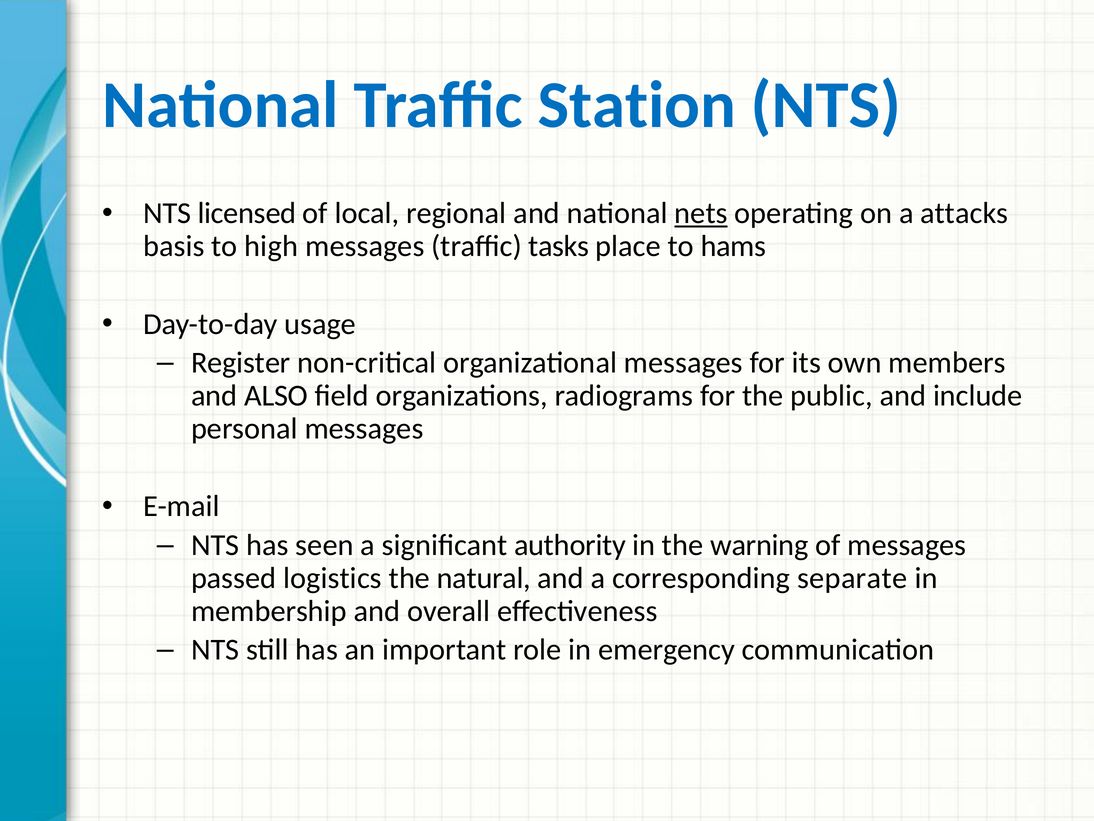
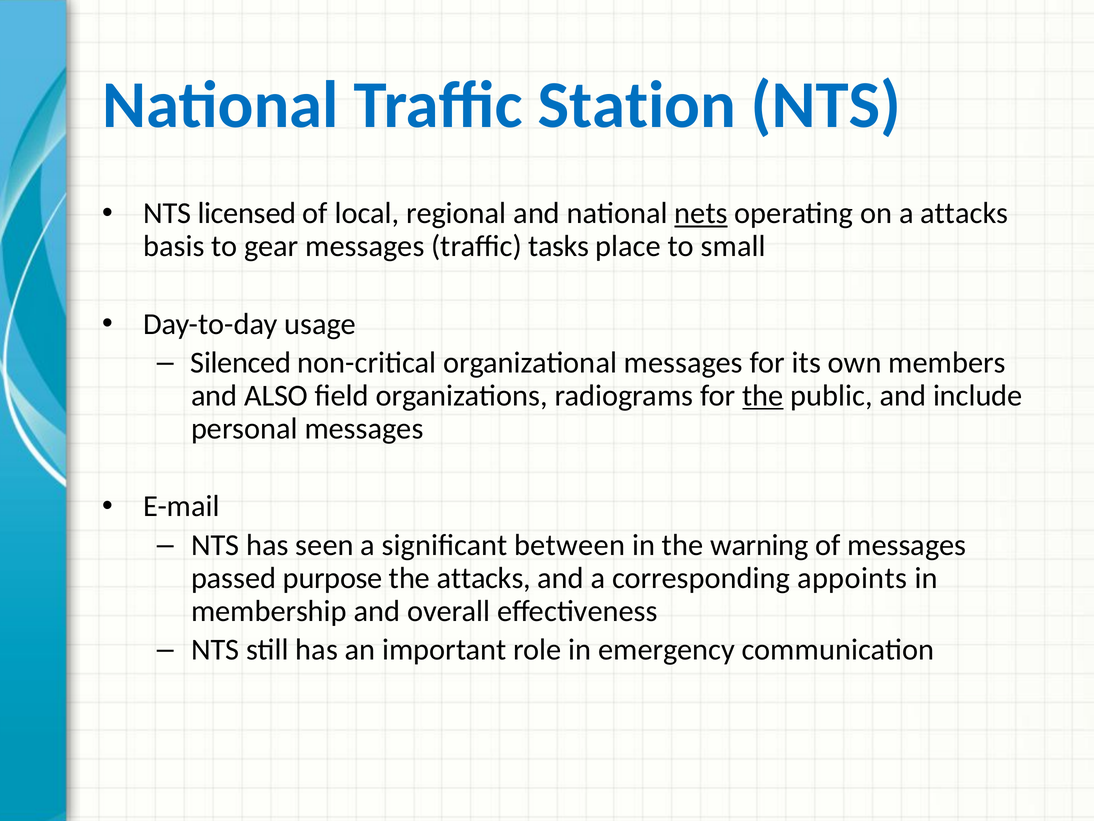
high: high -> gear (271, 246)
hams: hams -> small (733, 246)
Register: Register -> Silenced (241, 363)
the underline: none -> present (763, 395)
authority: authority -> between (570, 545)
logistics: logistics -> purpose (333, 578)
the natural: natural -> attacks (484, 578)
separate: separate -> appoints (852, 578)
